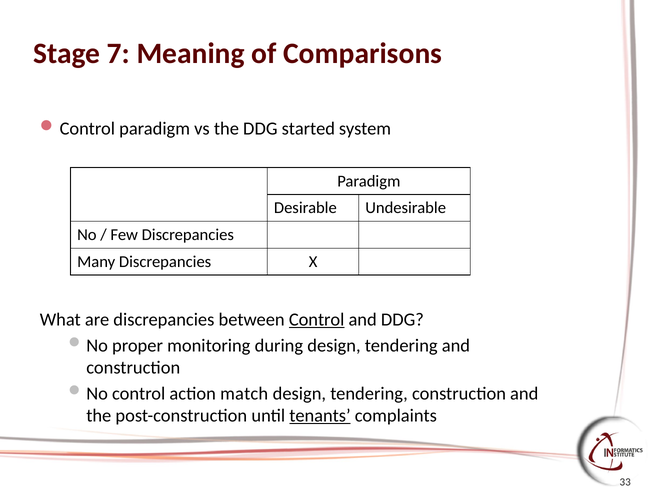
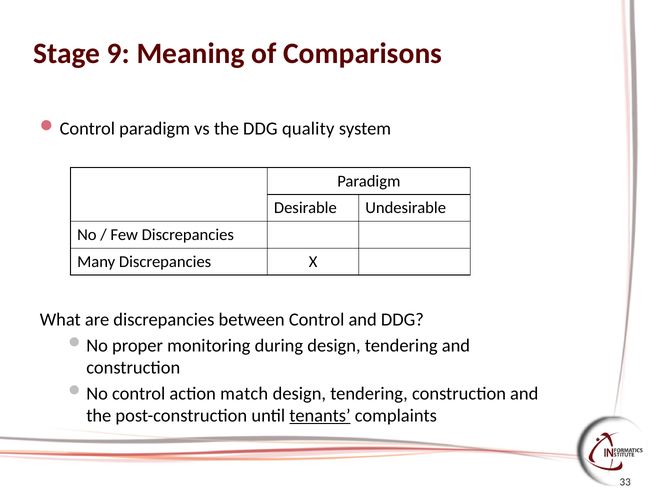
7: 7 -> 9 (118, 53)
started: started -> quality (308, 129)
Control underline: present -> none (317, 320)
